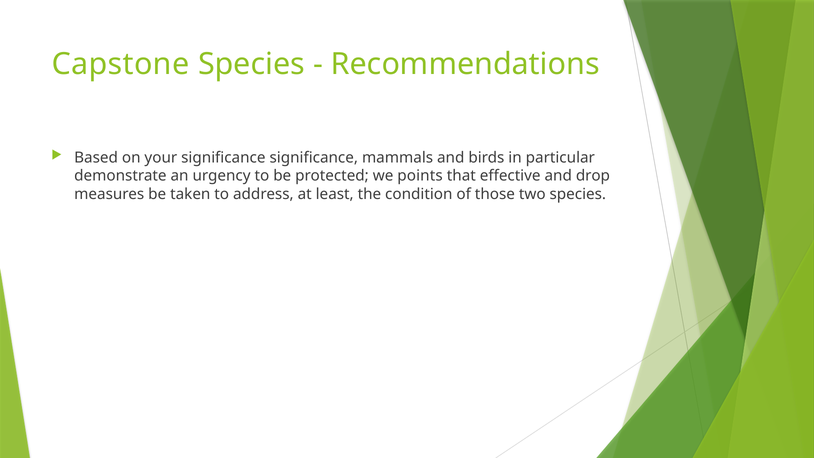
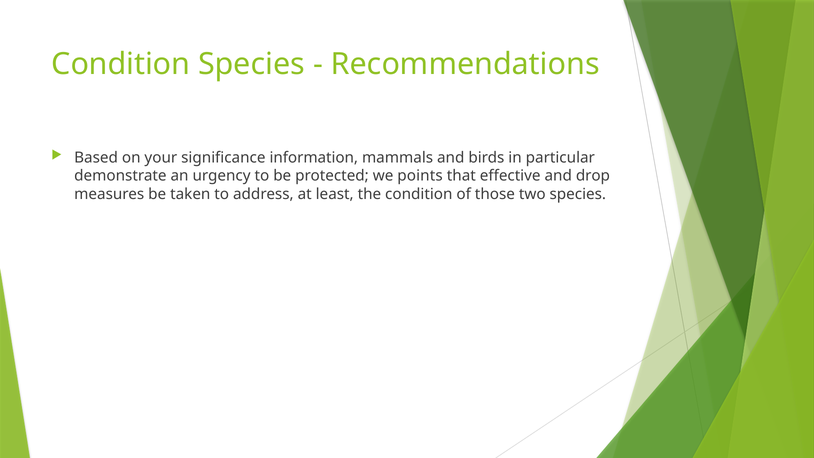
Capstone: Capstone -> Condition (121, 64)
significance significance: significance -> information (314, 158)
